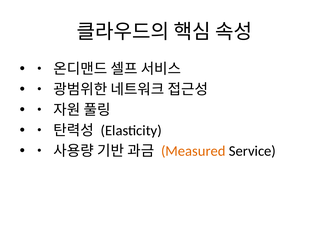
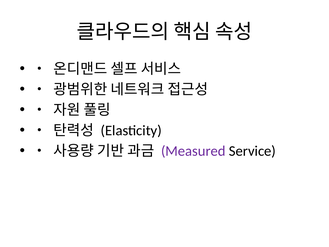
Measured colour: orange -> purple (193, 151)
